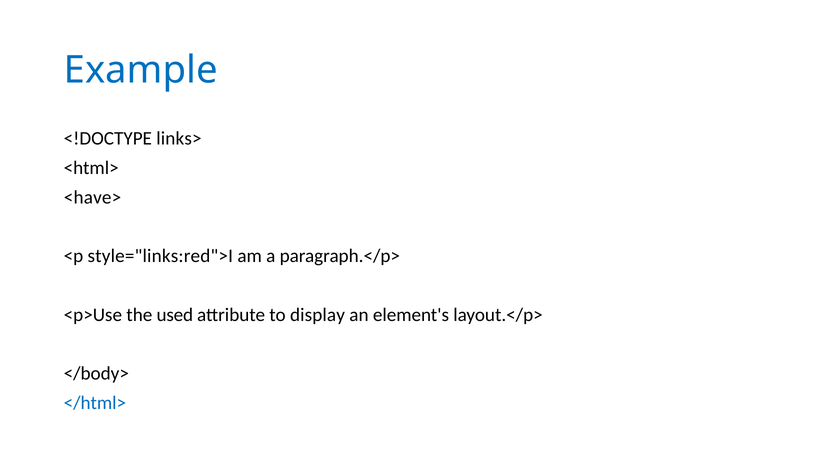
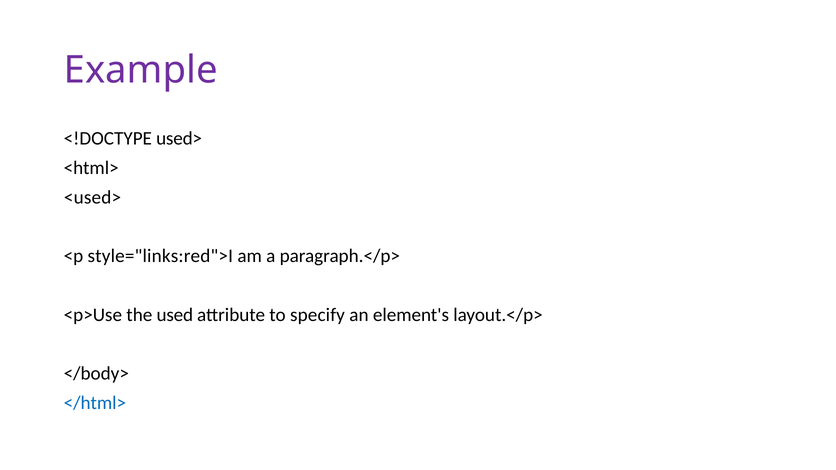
Example colour: blue -> purple (141, 70)
links>: links> -> used> (179, 139)
<have>: <have> -> <used> (93, 197)
display: display -> specify (317, 315)
